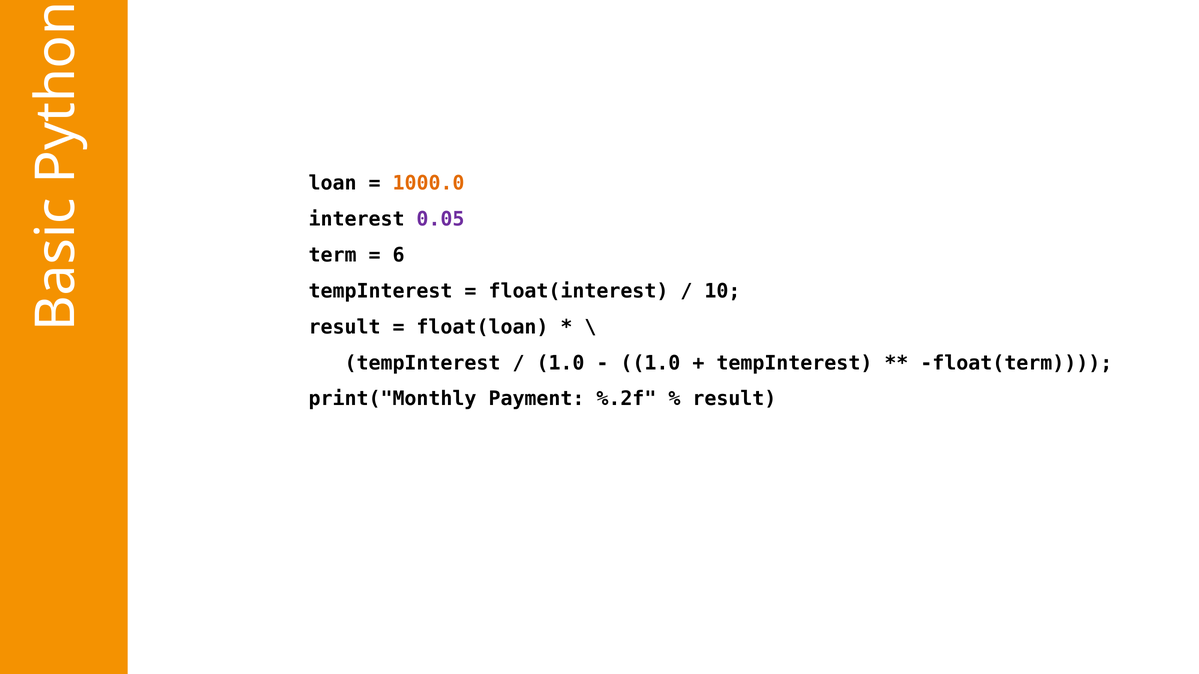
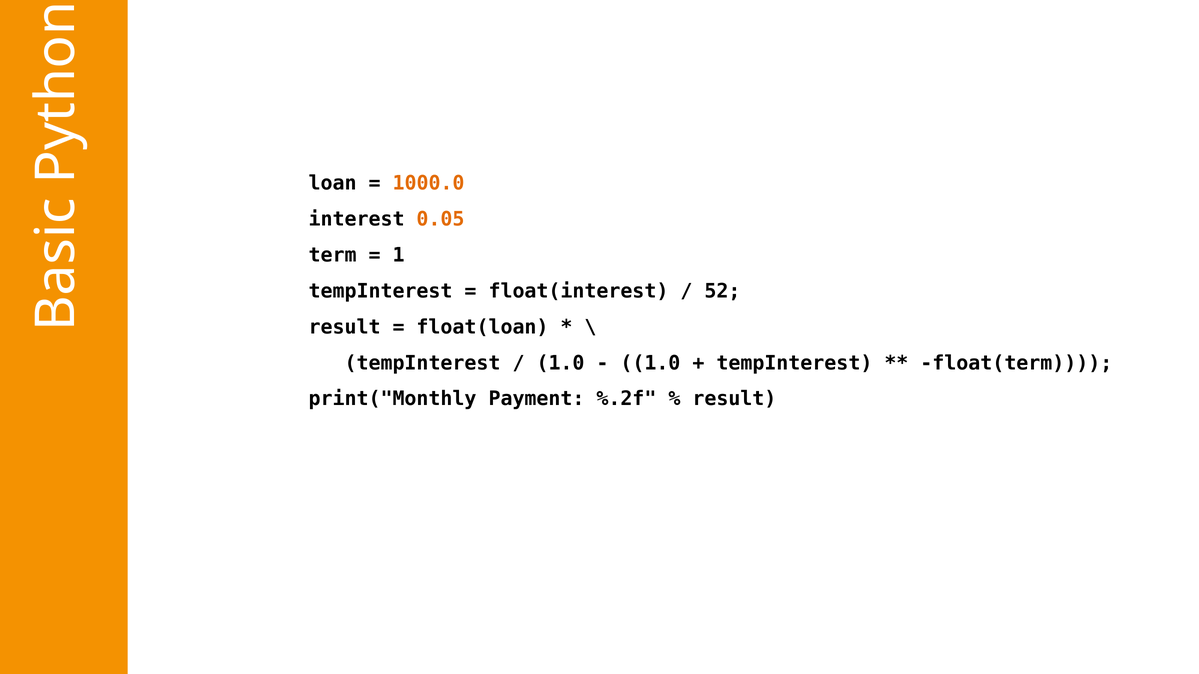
0.05 colour: purple -> orange (440, 219)
6: 6 -> 1 (399, 255)
10: 10 -> 52 (722, 291)
